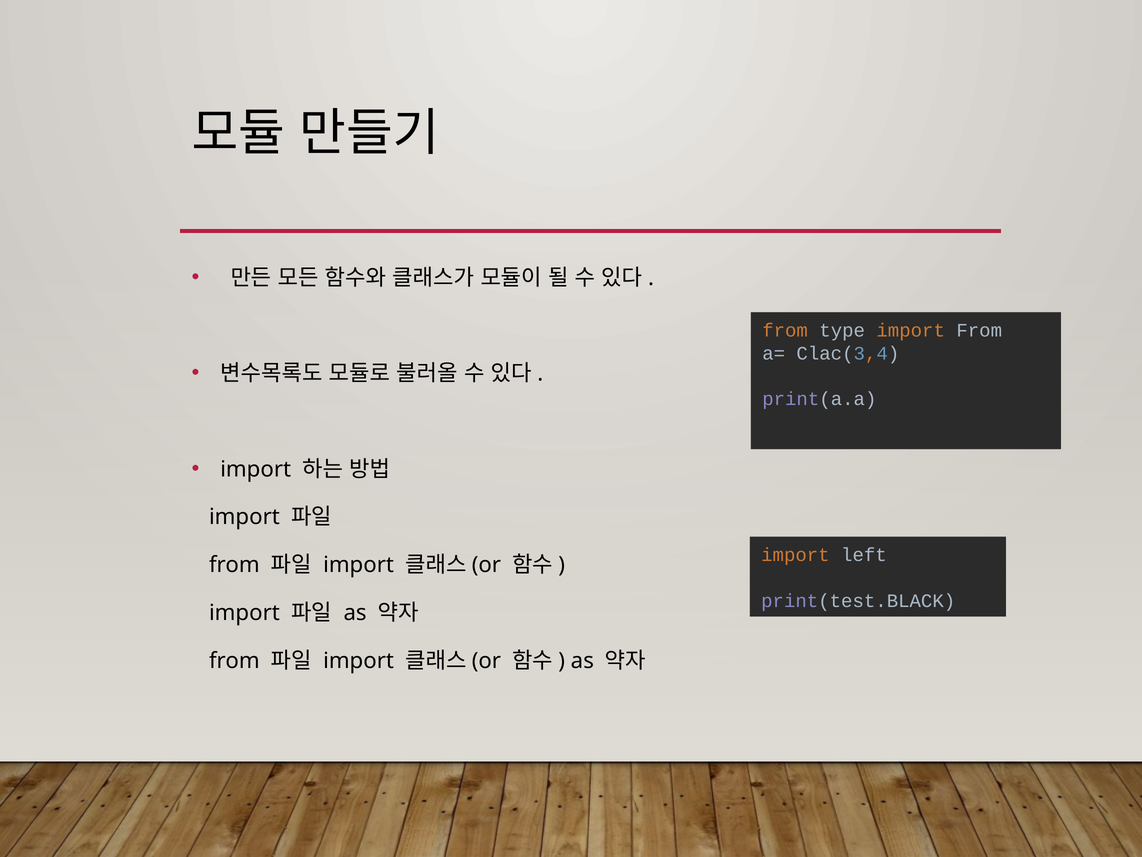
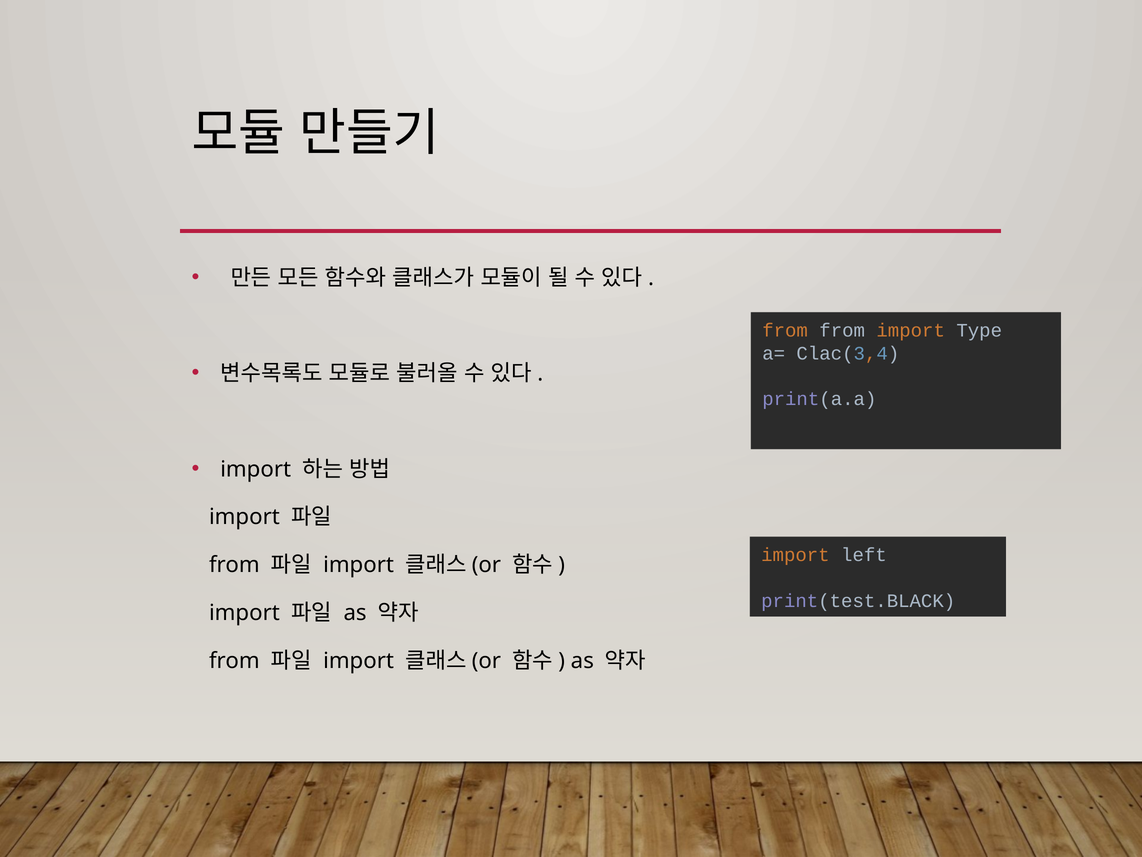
from type: type -> from (842, 330)
import From: From -> Type (979, 330)
